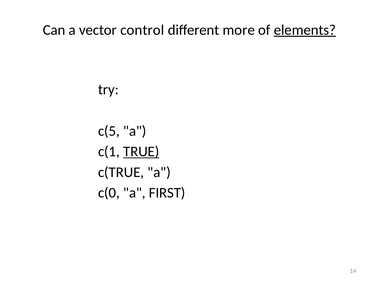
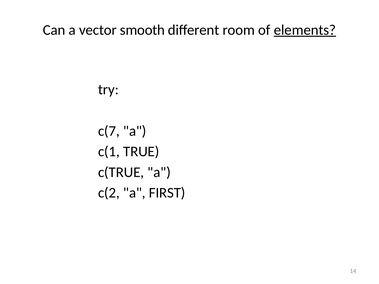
control: control -> smooth (142, 30)
more: more -> room (239, 30)
c(5: c(5 -> c(7 (109, 131)
TRUE underline: present -> none (141, 152)
c(0: c(0 -> c(2 (109, 193)
